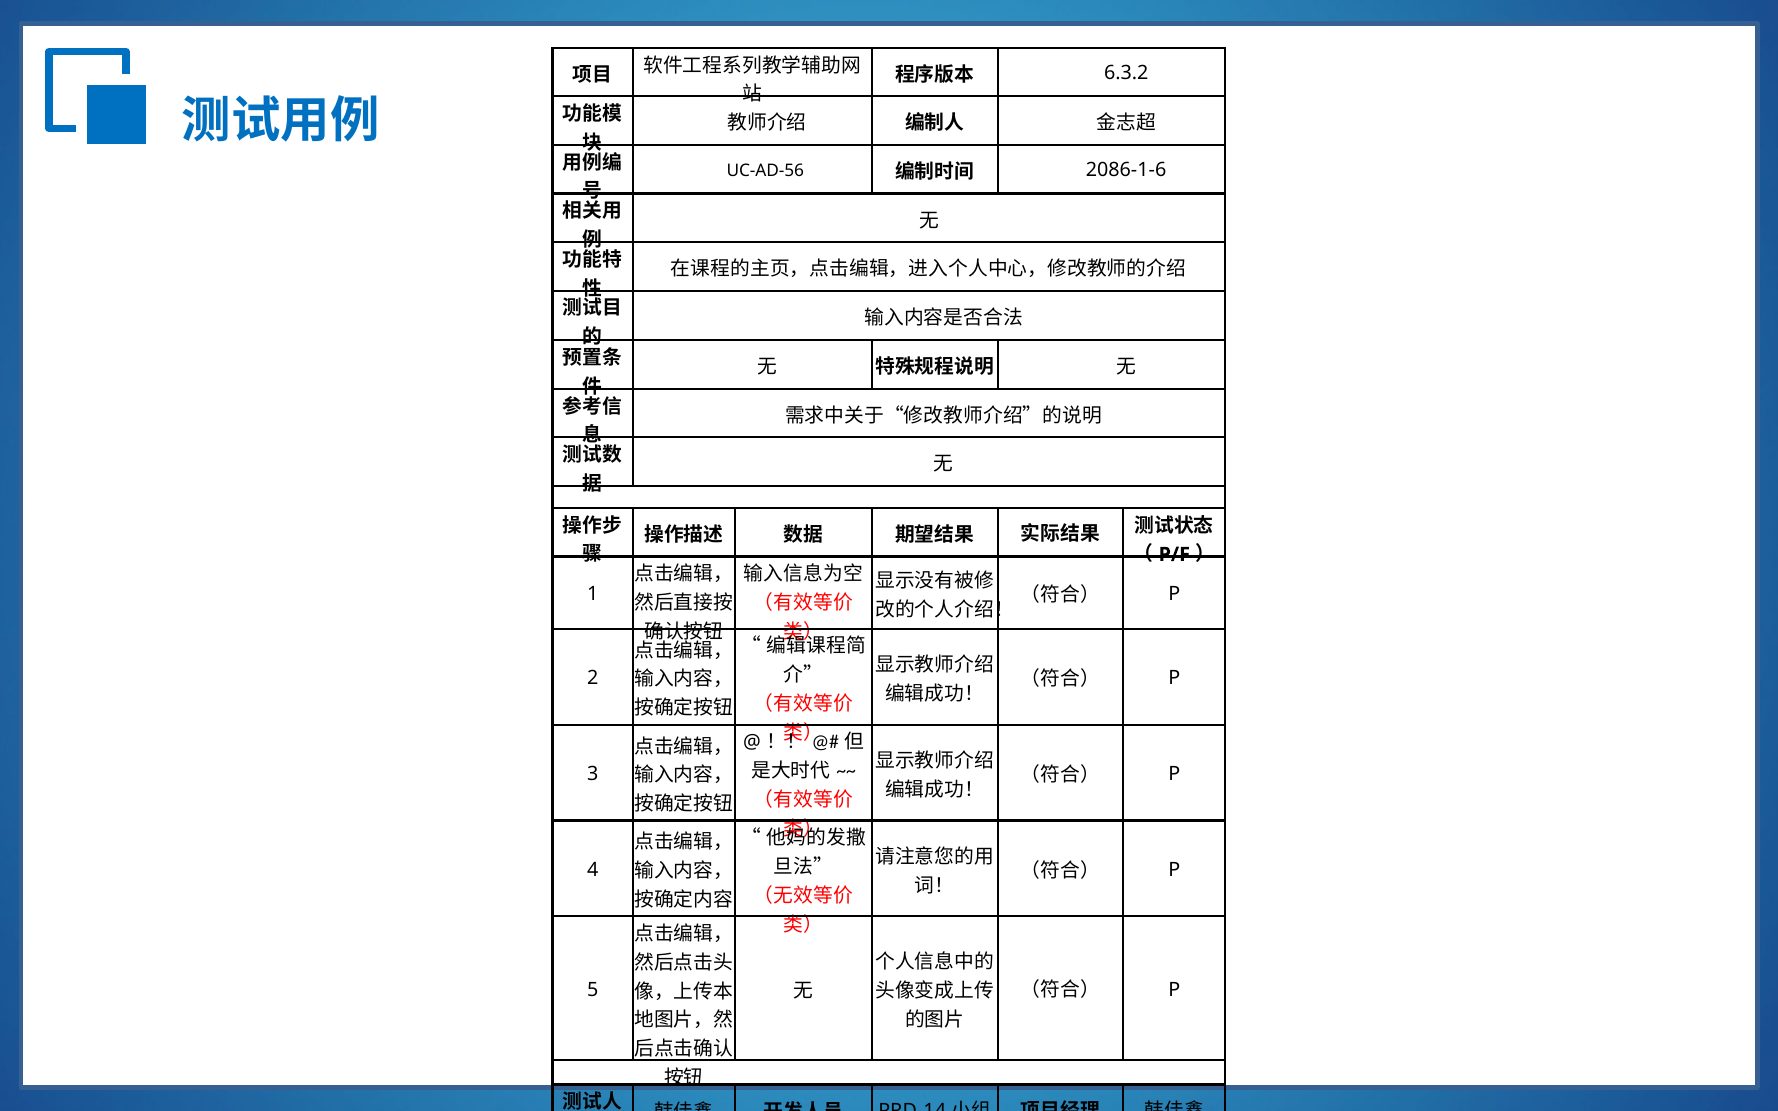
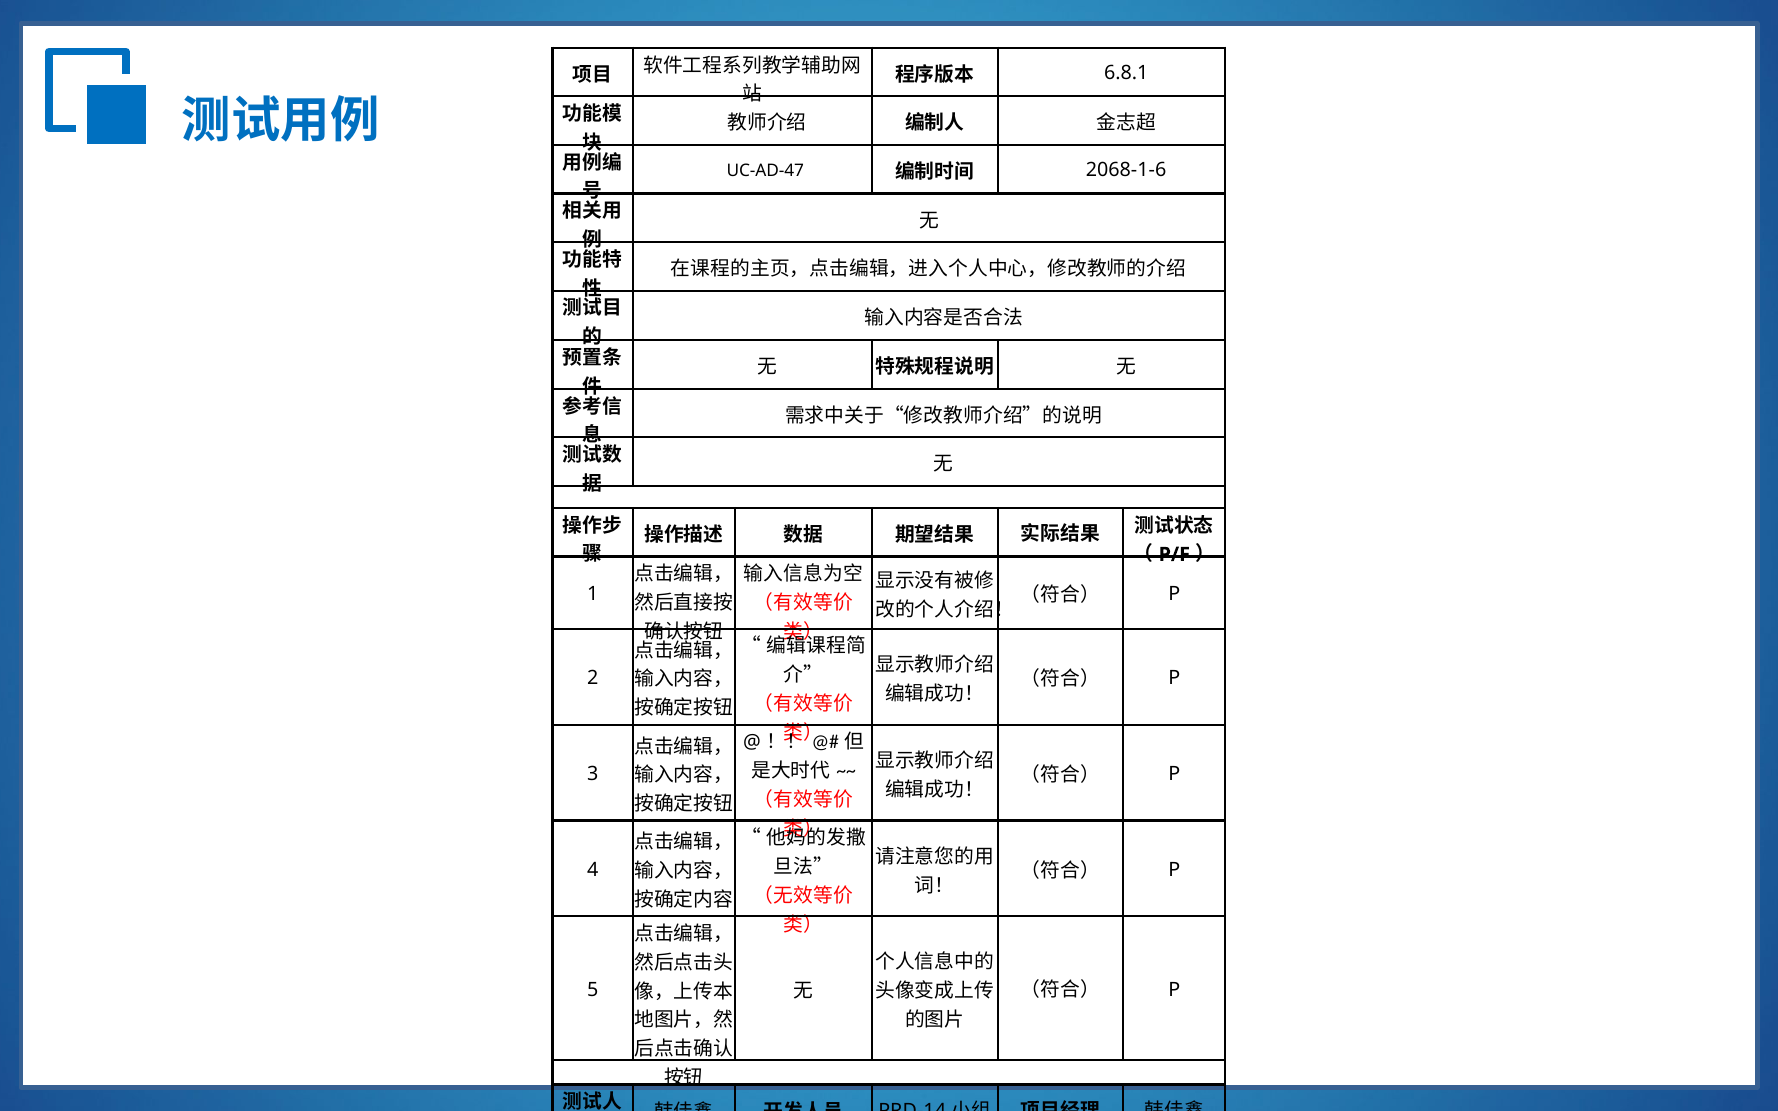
6.3.2: 6.3.2 -> 6.8.1 (1126, 73)
UC-AD-56: UC-AD-56 -> UC-AD-47 (765, 171)
2086-1-6: 2086-1-6 -> 2068-1-6 (1126, 170)
